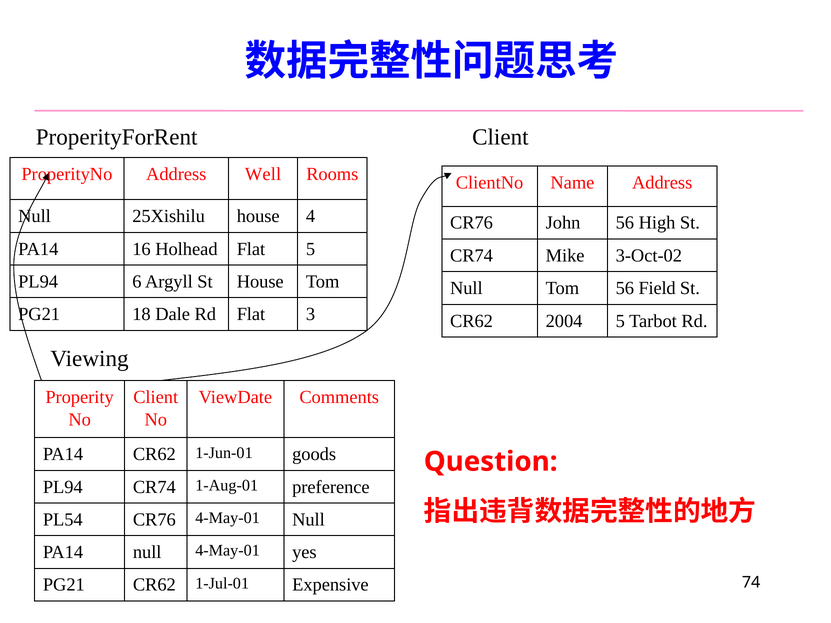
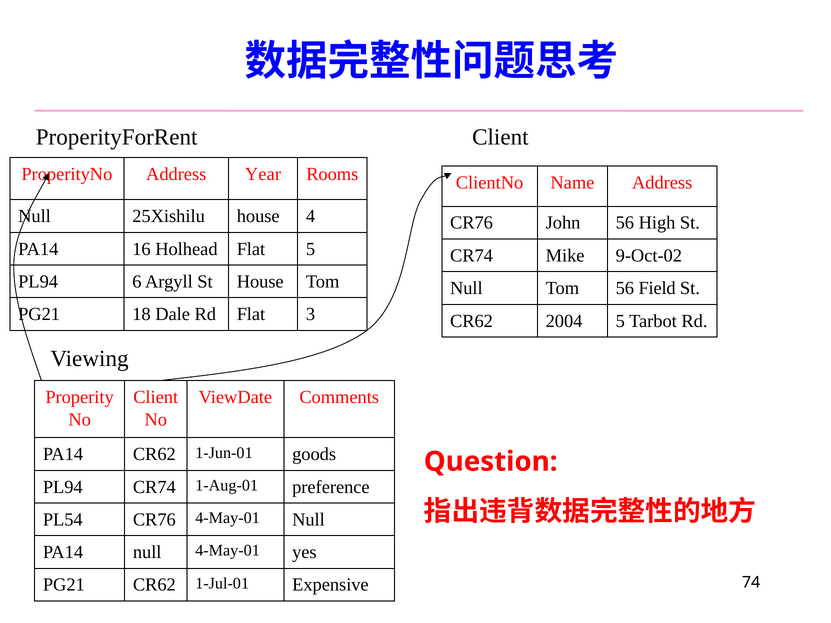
Well: Well -> Year (263, 174)
3-Oct-02: 3-Oct-02 -> 9-Oct-02 (649, 256)
